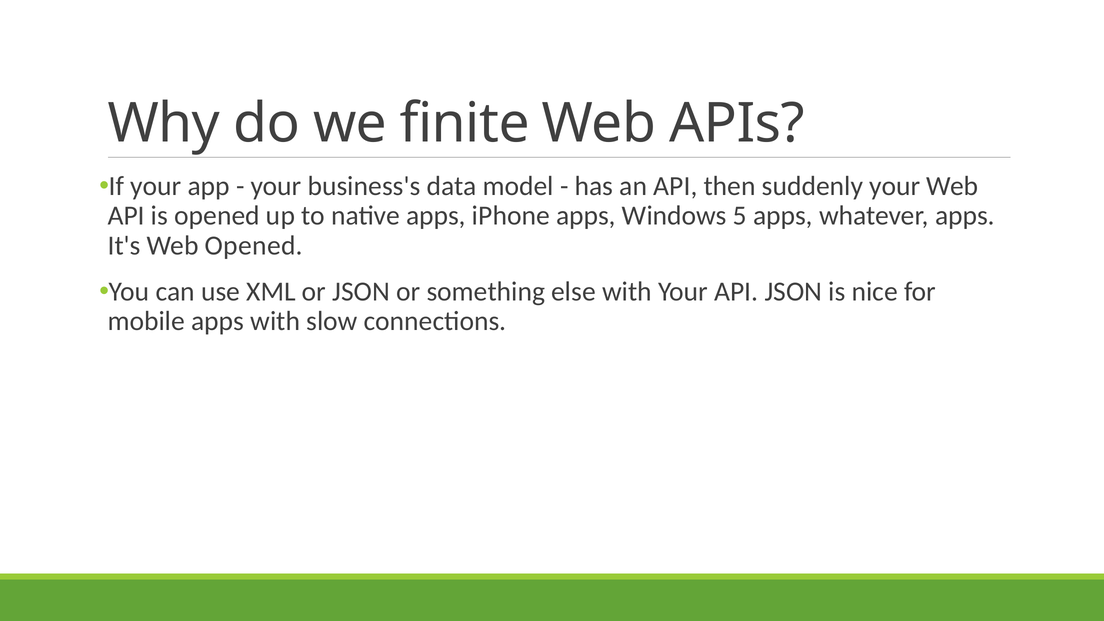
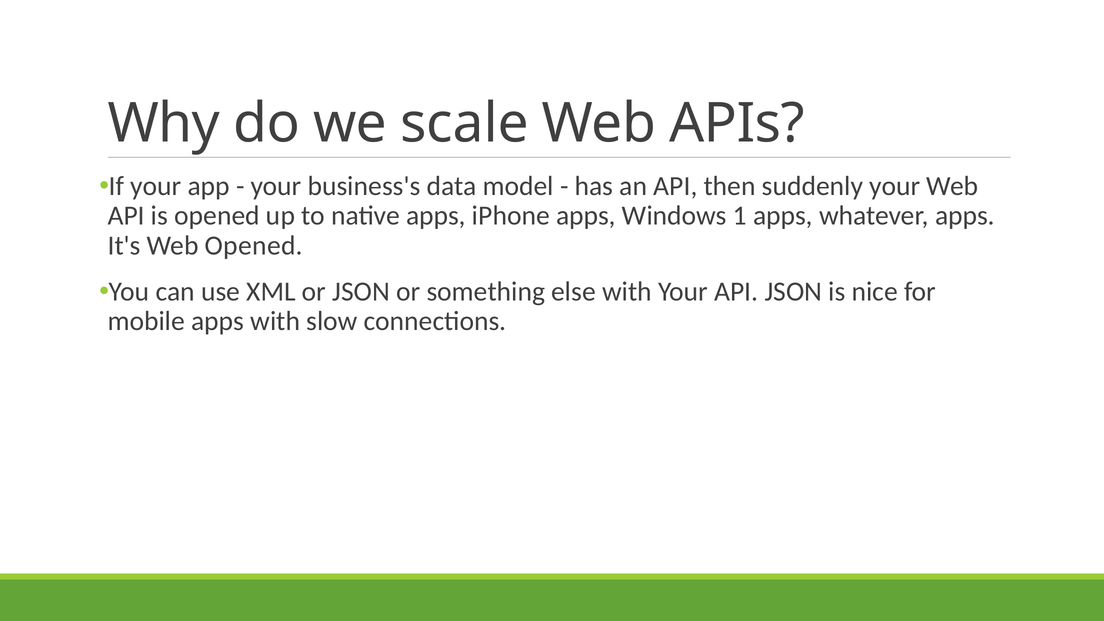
finite: finite -> scale (465, 124)
5: 5 -> 1 (740, 216)
